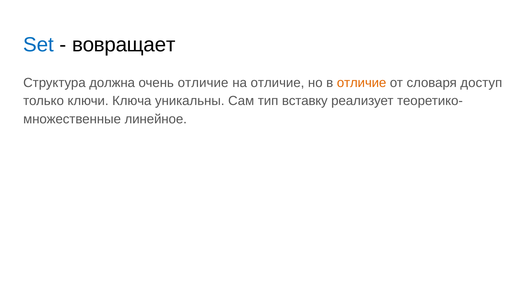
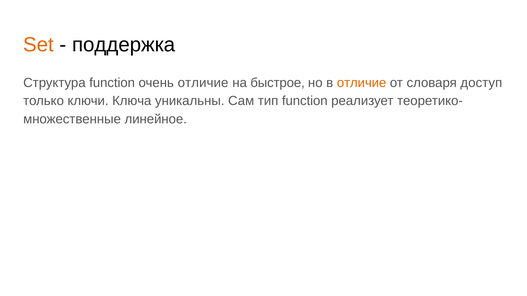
Set colour: blue -> orange (39, 45)
вовращает: вовращает -> поддержка (124, 45)
Структура должна: должна -> function (112, 83)
на отличие: отличие -> быстрое (278, 83)
тип вставку: вставку -> function (305, 101)
